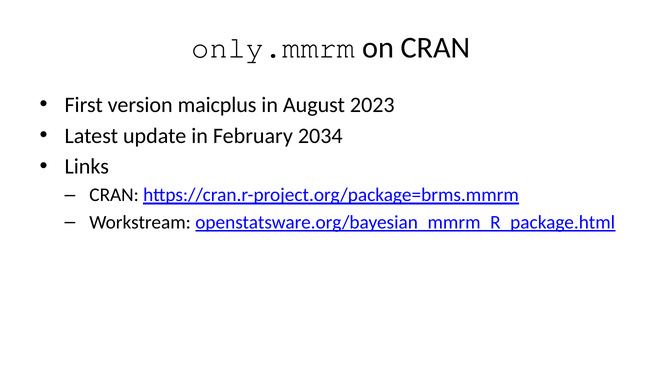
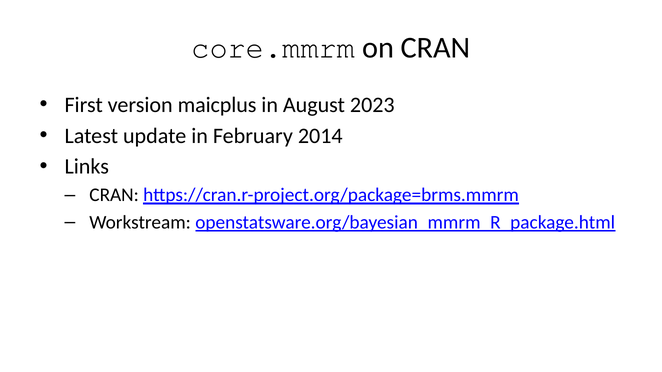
only.mmrm: only.mmrm -> core.mmrm (273, 48)
2034: 2034 -> 2014 (320, 136)
